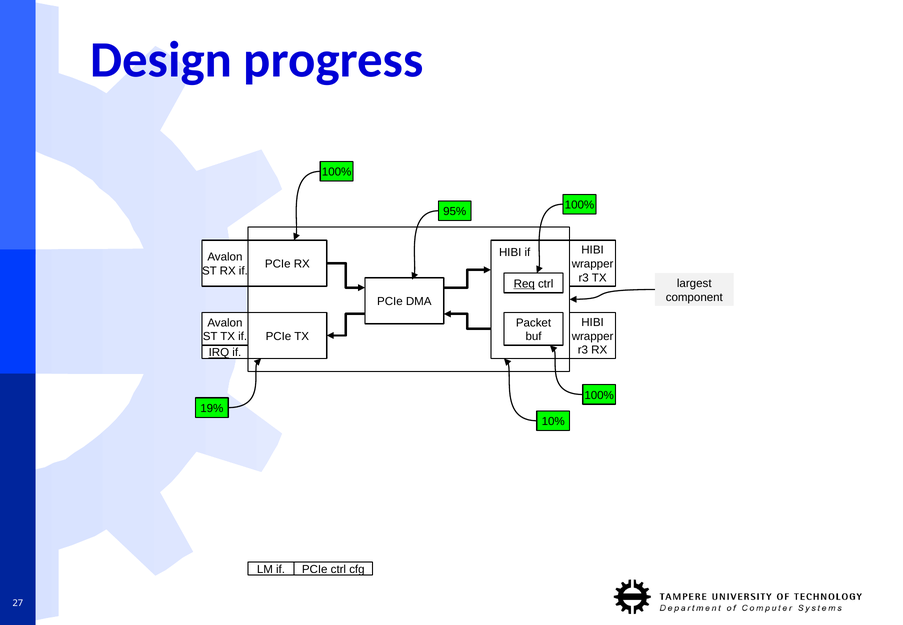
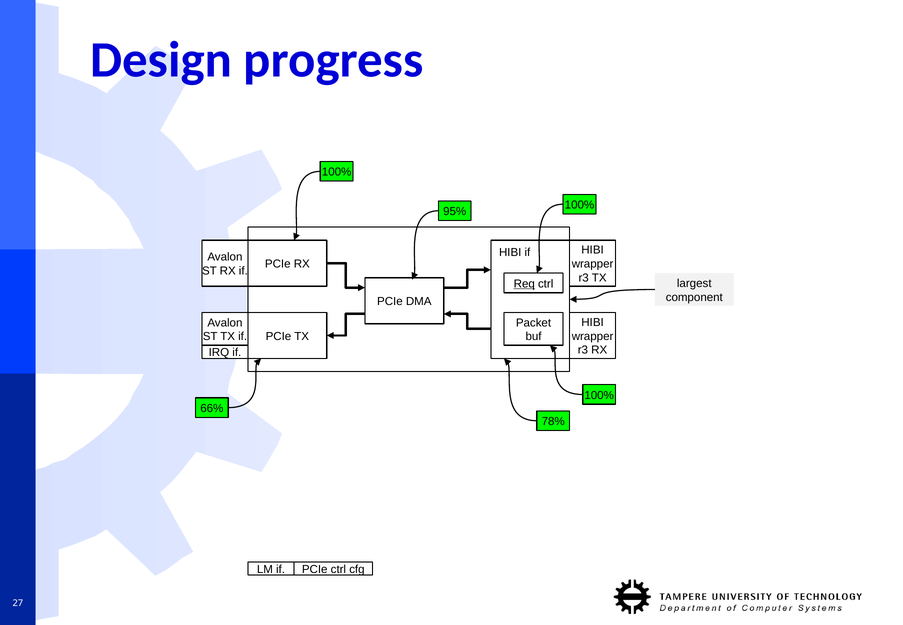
IRQ underline: present -> none (219, 353)
19%: 19% -> 66% (212, 409)
10%: 10% -> 78% (553, 422)
